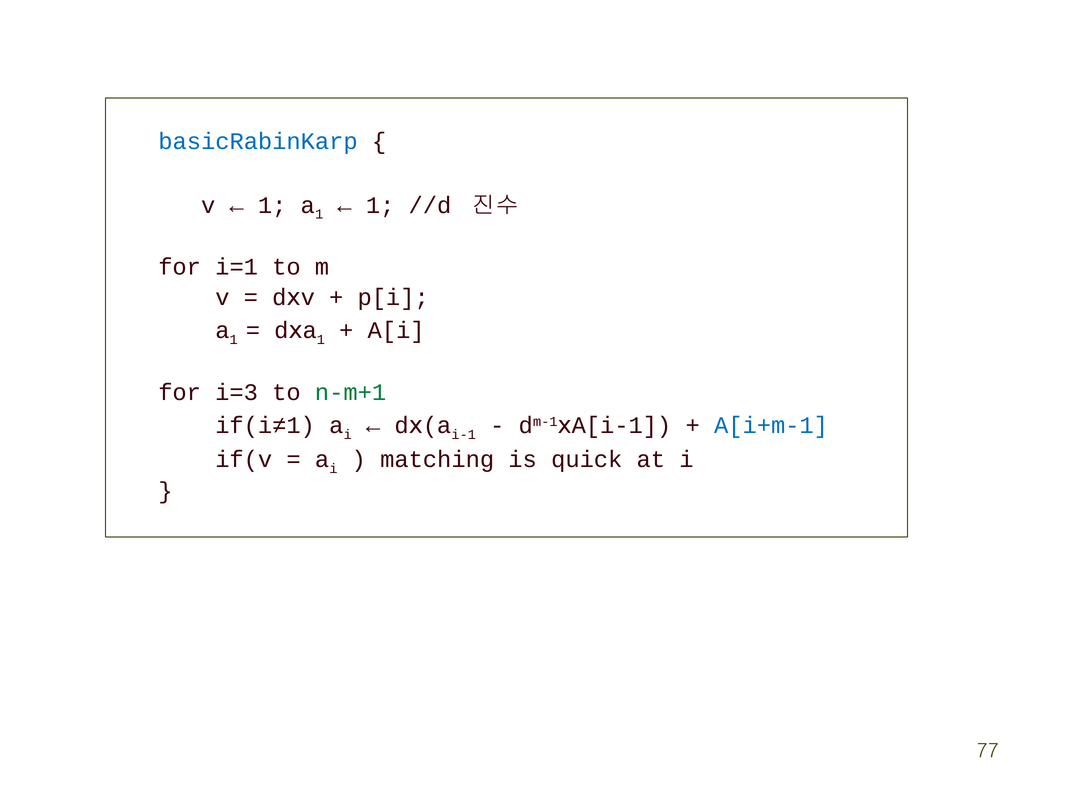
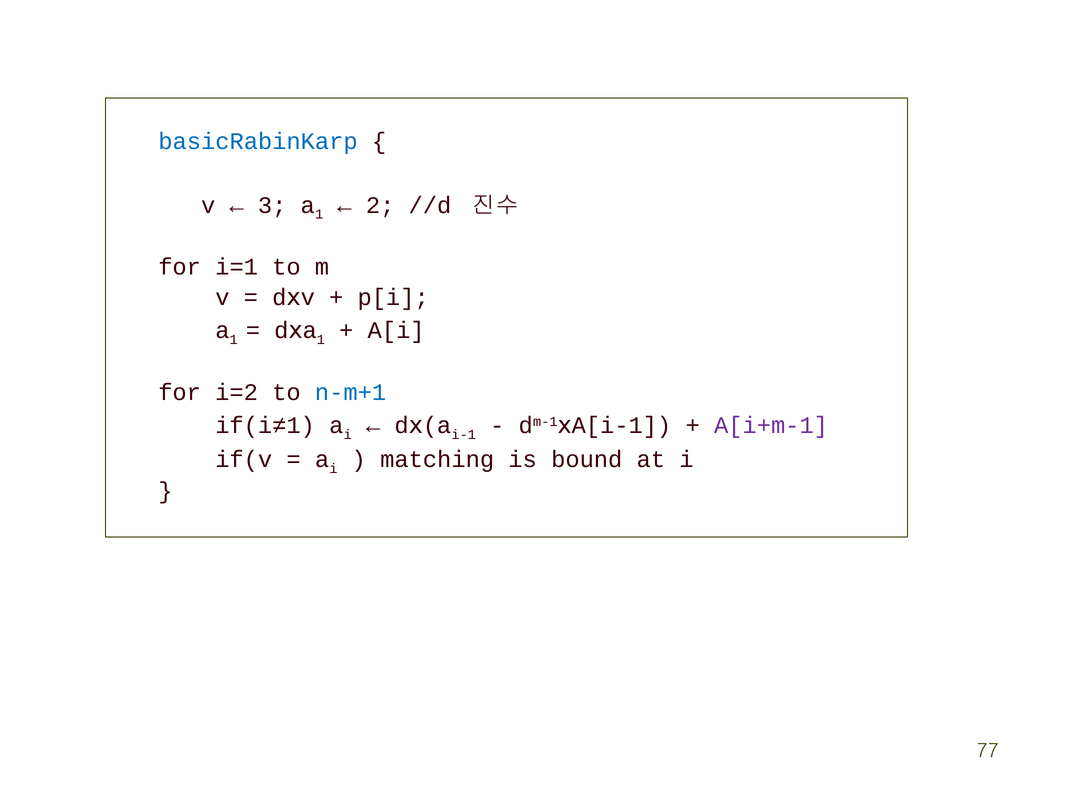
1: 1 -> 3 (272, 205)
1: 1 -> 2 (380, 205)
i=3: i=3 -> i=2 (237, 392)
n-m+1 colour: green -> blue (351, 392)
A[i+m-1 colour: blue -> purple (771, 426)
quick: quick -> bound (587, 460)
